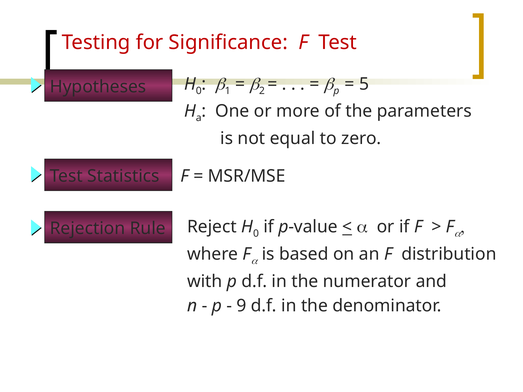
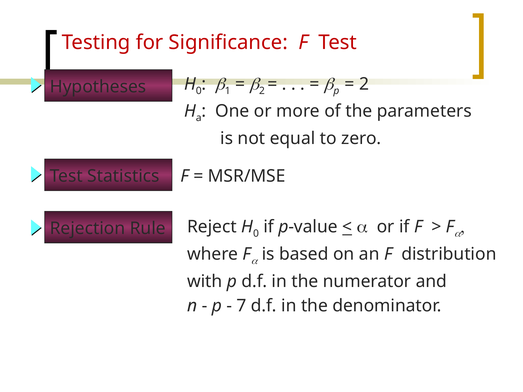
5: 5 -> 2 (364, 84)
9: 9 -> 7 (241, 306)
